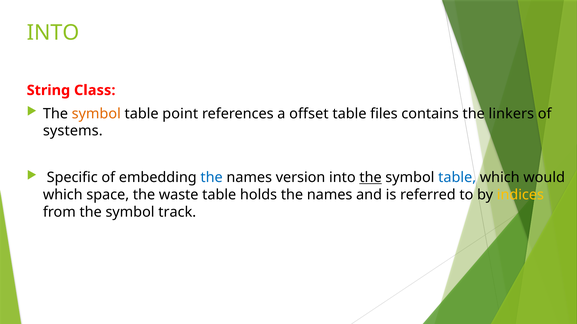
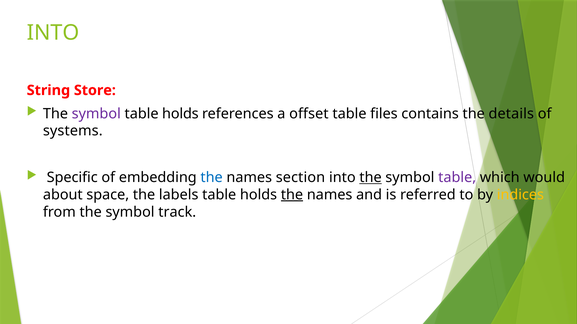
Class: Class -> Store (95, 90)
symbol colour: orange -> purple (96, 114)
point: point -> holds (180, 114)
linkers: linkers -> details (511, 114)
version: version -> section (300, 178)
table colour: blue -> purple (457, 178)
which: which -> about (63, 195)
waste: waste -> labels (179, 195)
the underline: none -> present (292, 195)
